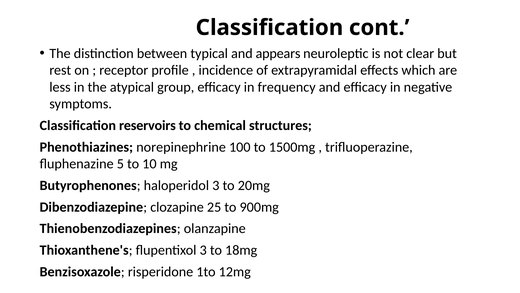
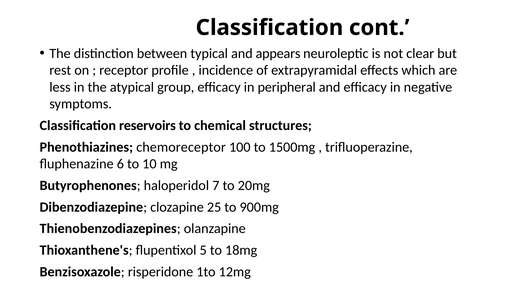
frequency: frequency -> peripheral (287, 87)
norepinephrine: norepinephrine -> chemoreceptor (181, 147)
5: 5 -> 6 (120, 163)
haloperidol 3: 3 -> 7 (216, 185)
flupentixol 3: 3 -> 5 (203, 250)
